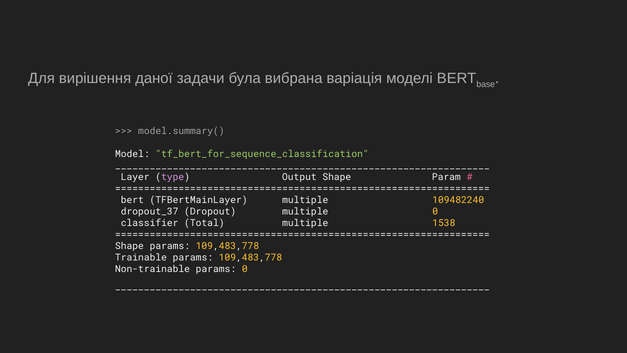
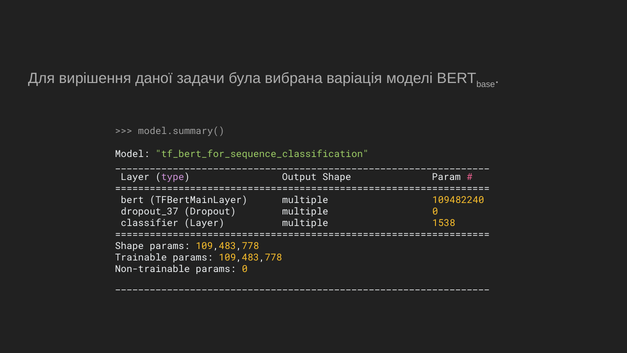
classifier Total: Total -> Layer (204, 223)
